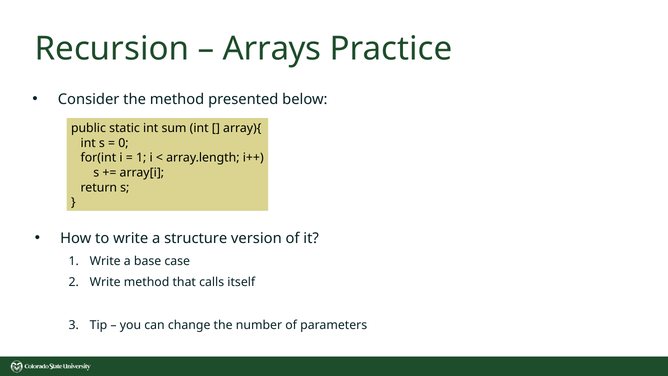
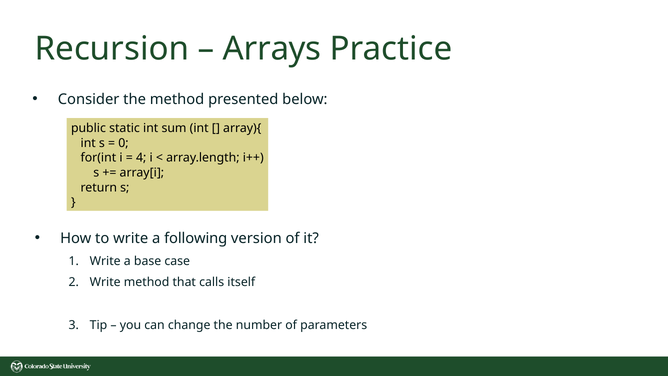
1: 1 -> 4 (141, 158)
structure: structure -> following (196, 238)
